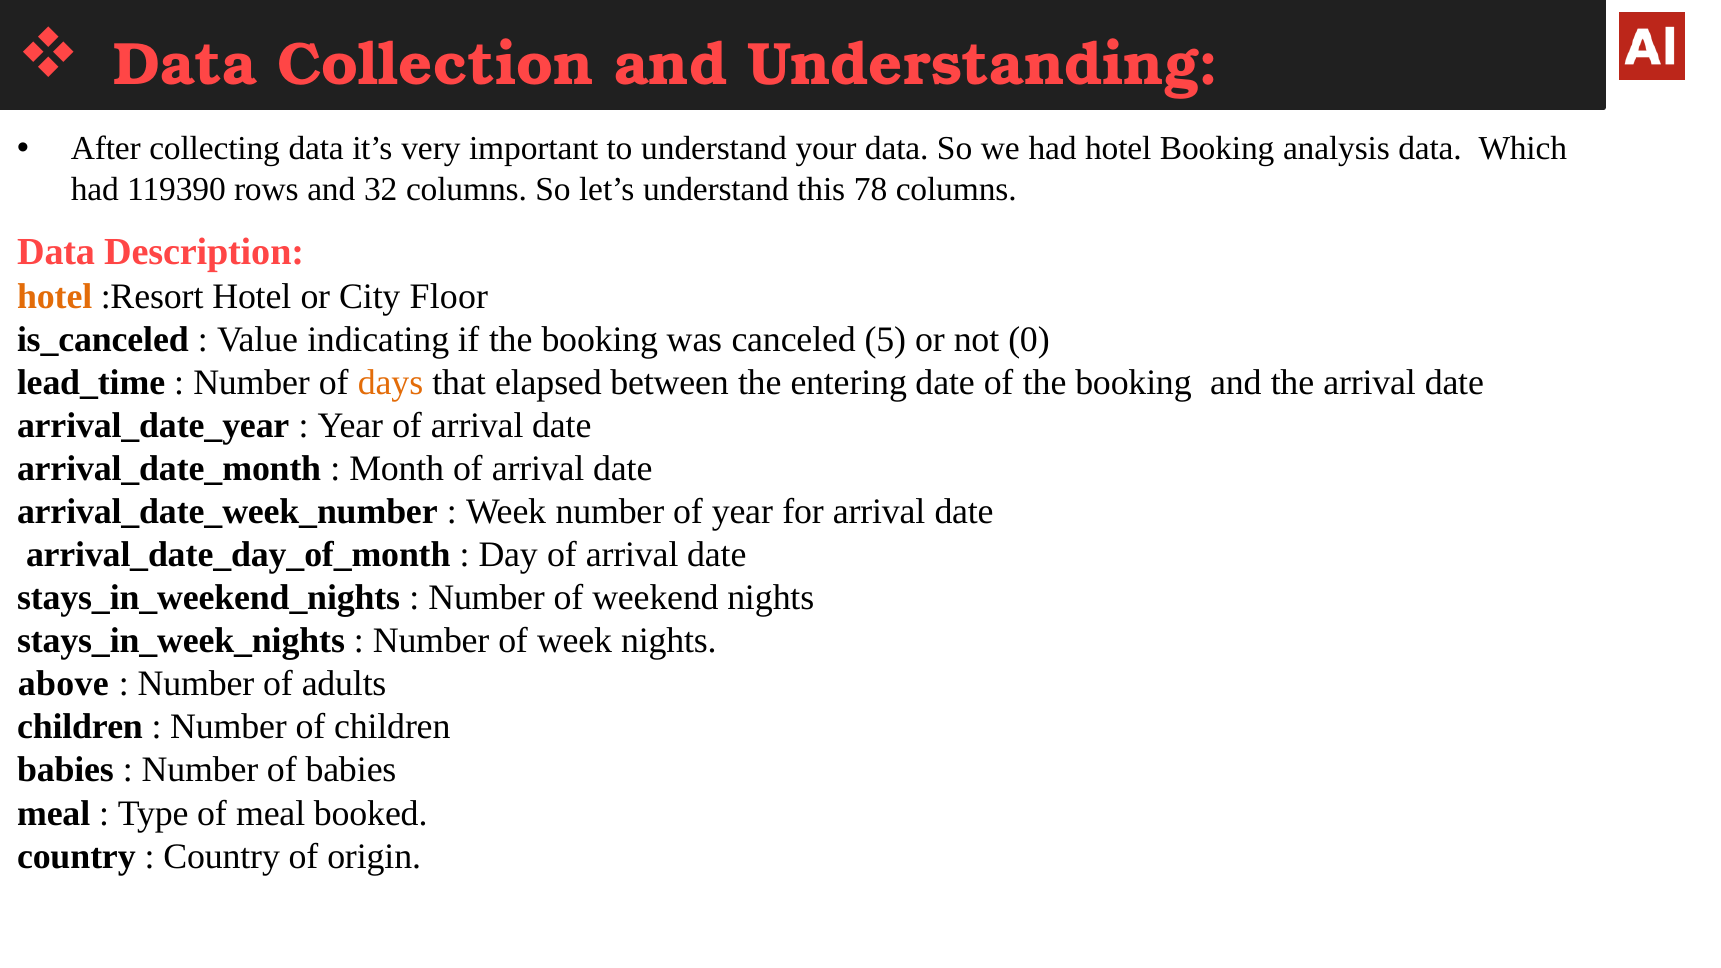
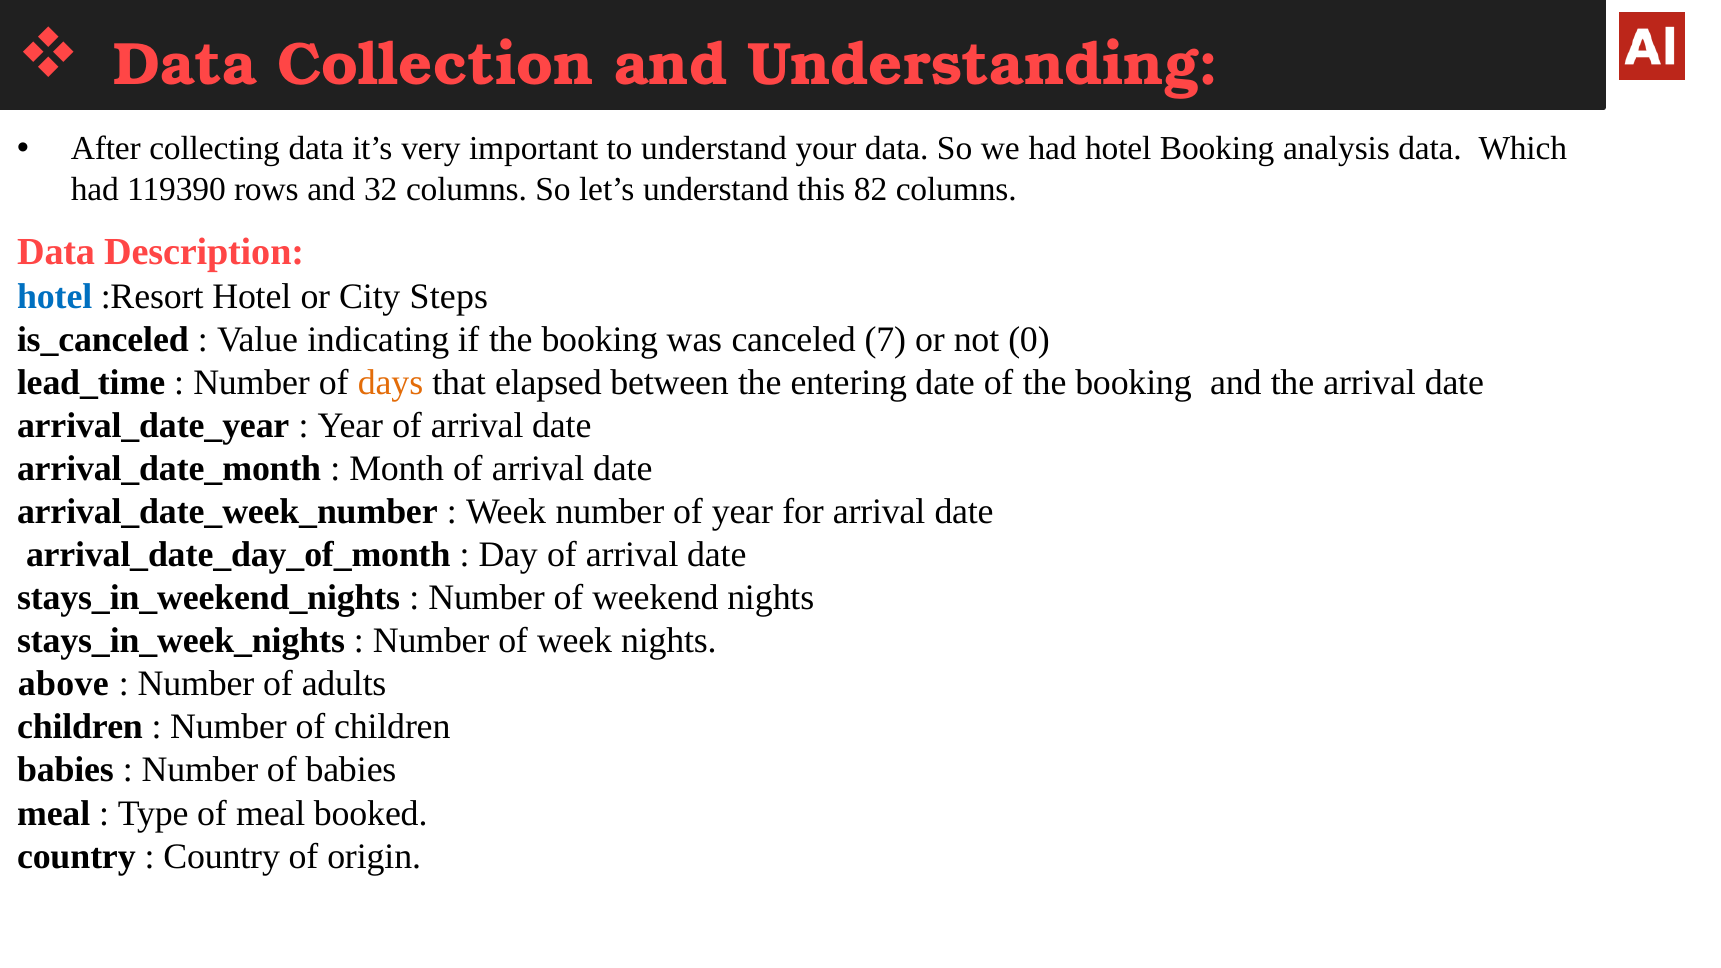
78: 78 -> 82 (871, 189)
hotel colour: orange -> blue (55, 297)
Floor: Floor -> Steps (449, 297)
5: 5 -> 7 (885, 340)
